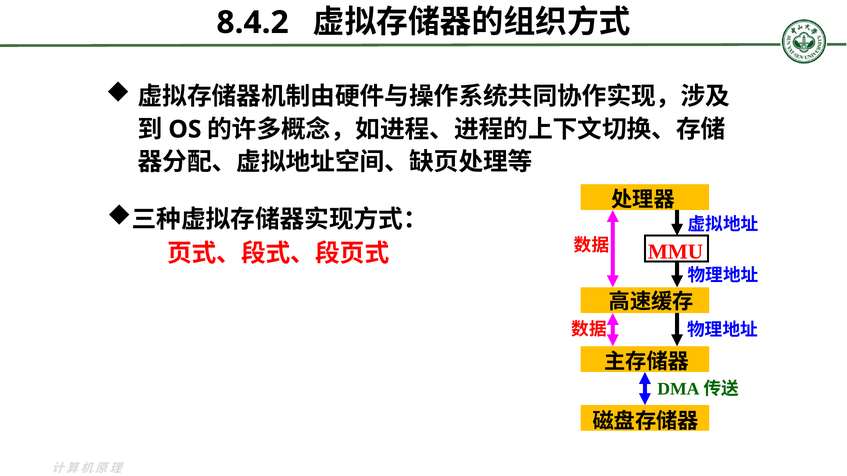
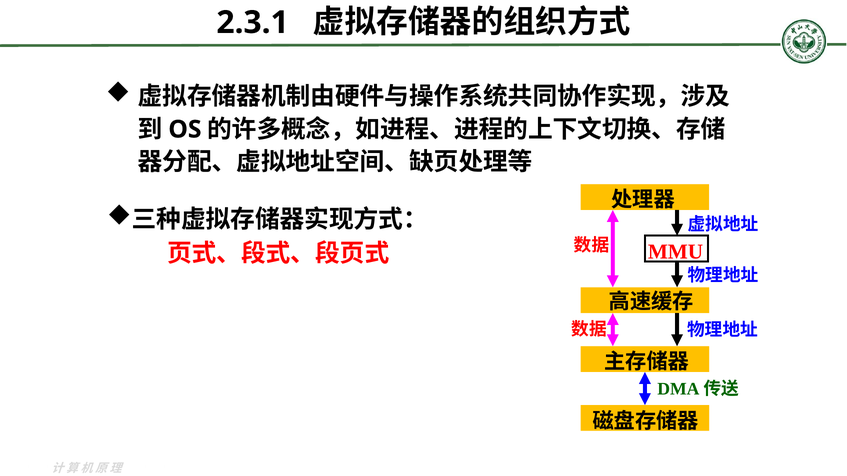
8.4.2: 8.4.2 -> 2.3.1 (253, 23)
